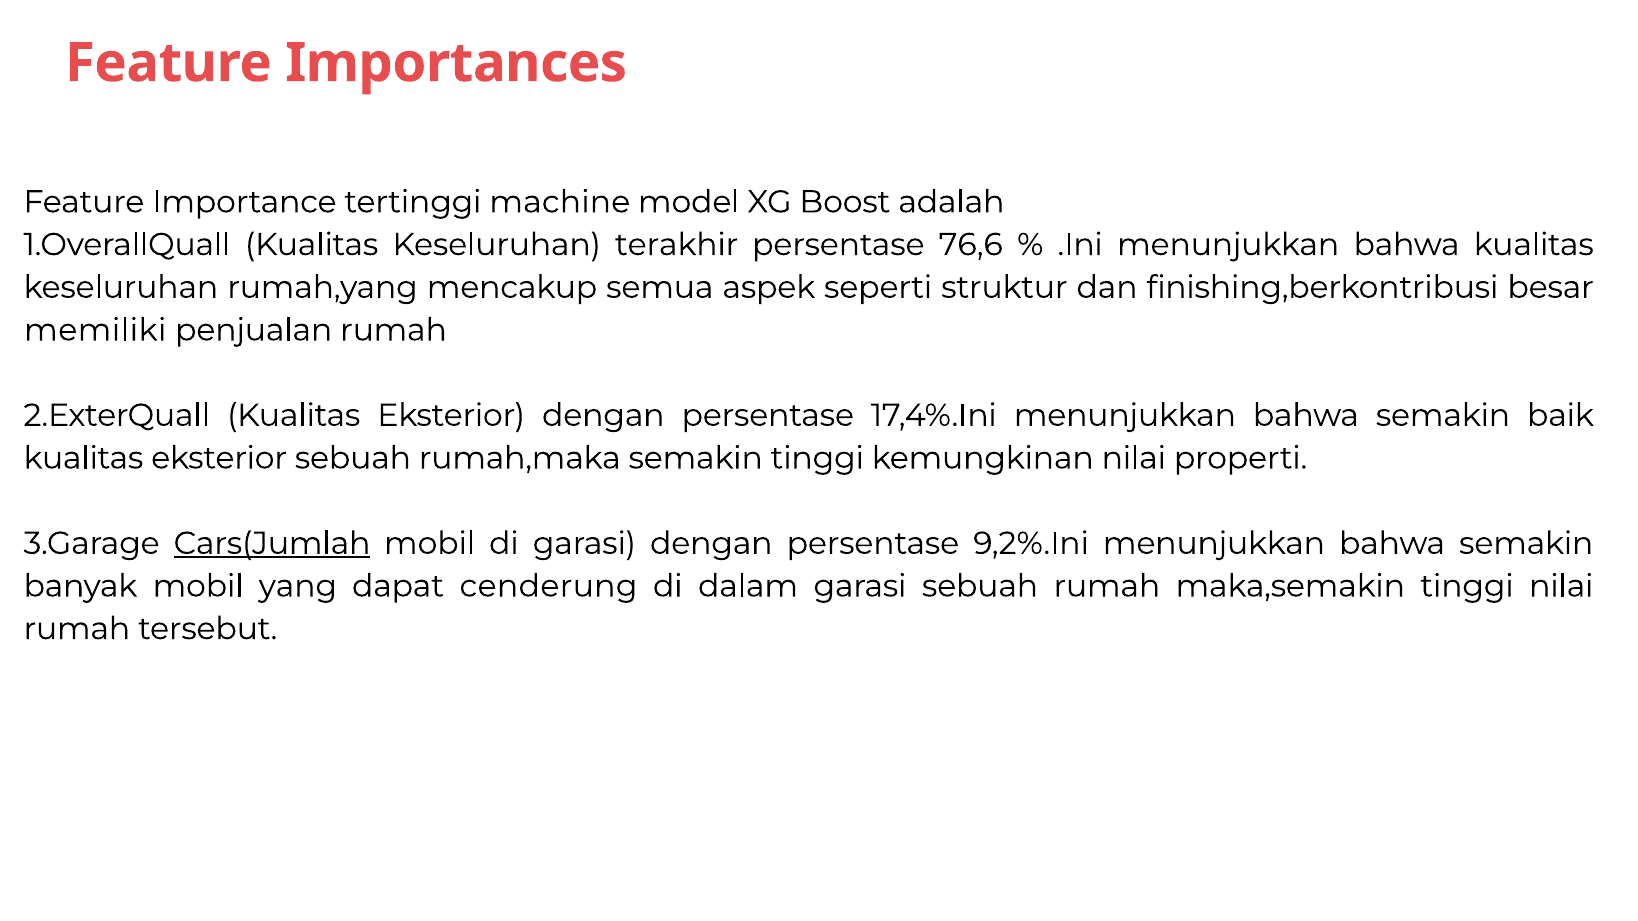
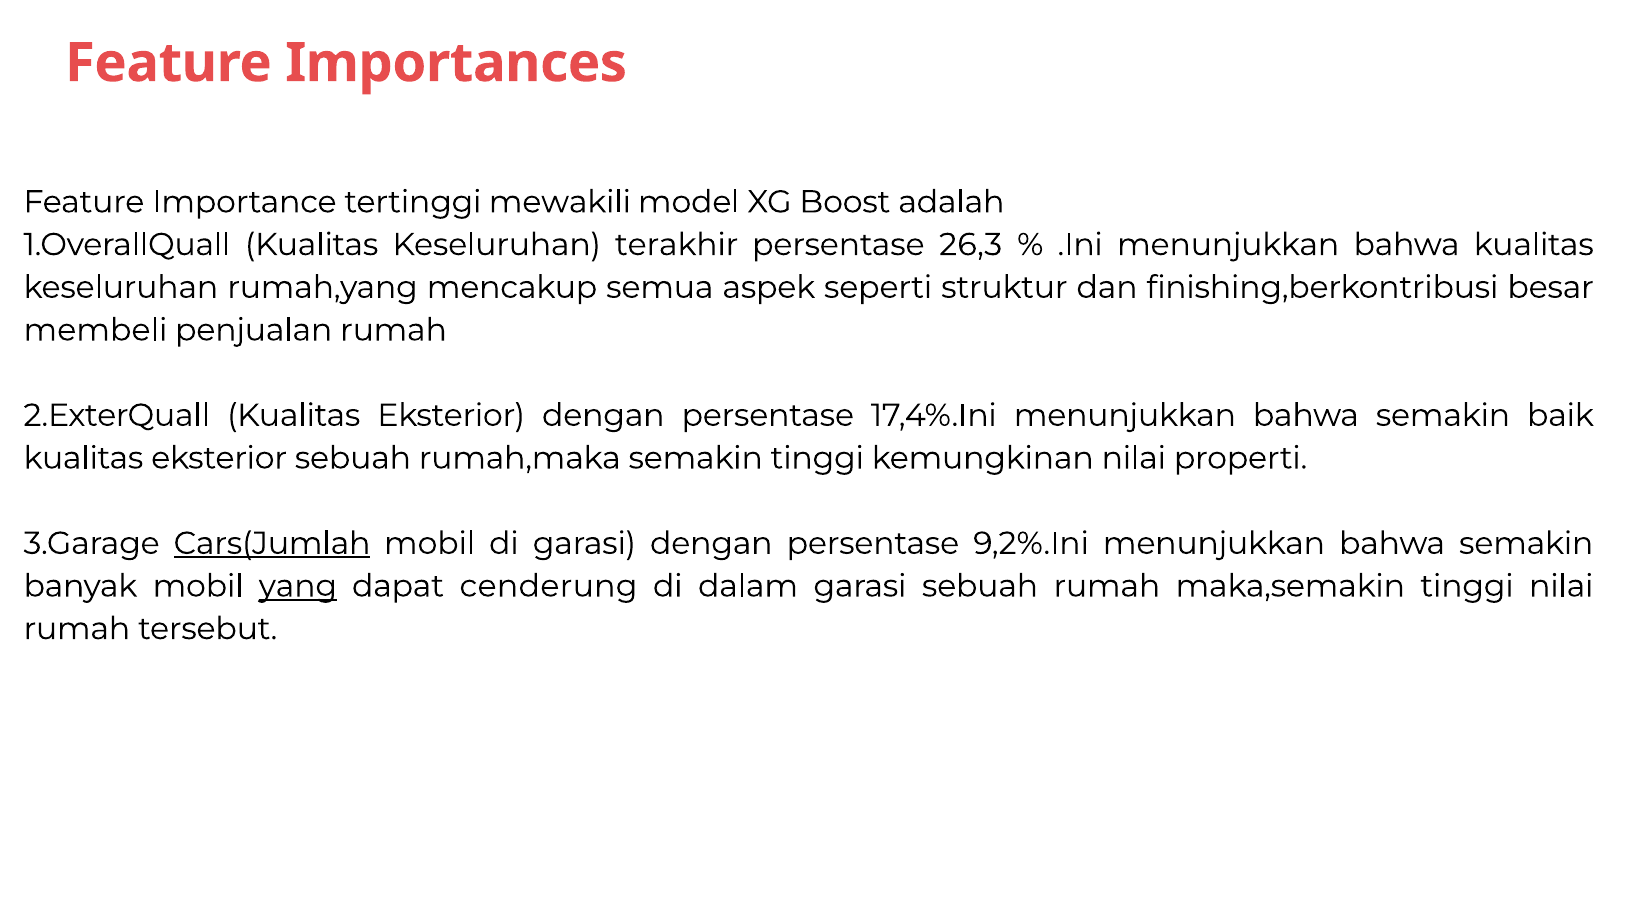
machine: machine -> mewakili (560, 202)
76,6: 76,6 -> 26,3 (971, 245)
memiliki: memiliki -> membeli (95, 330)
yang underline: none -> present (298, 586)
